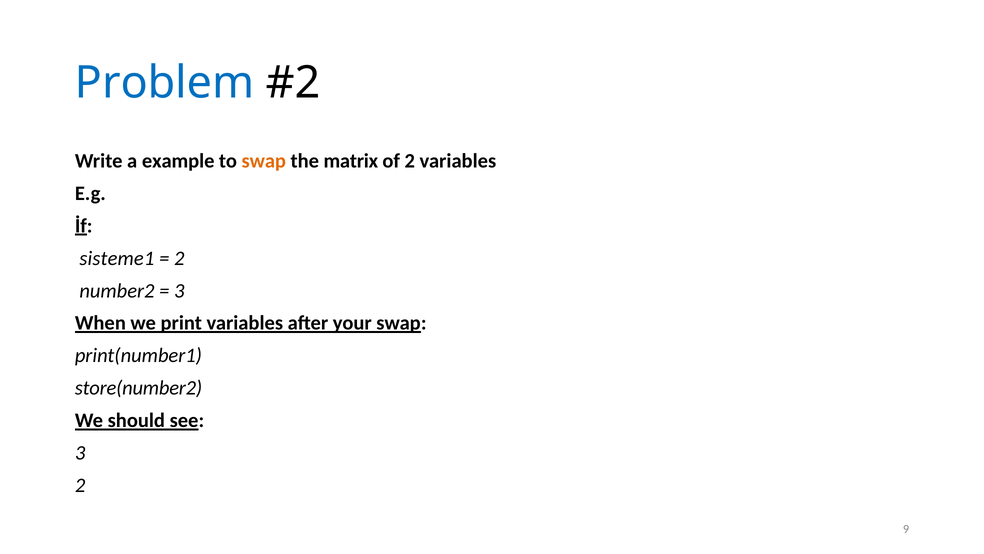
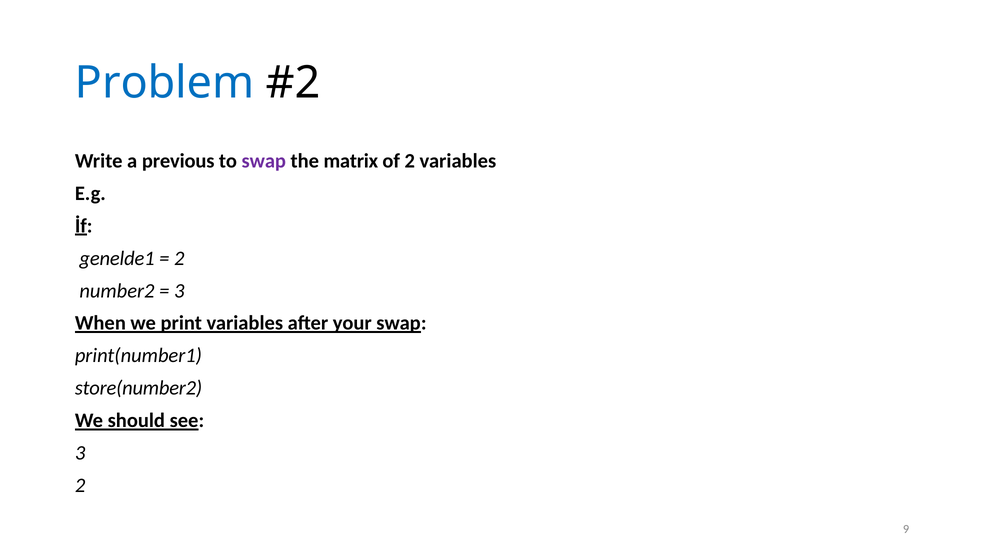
example: example -> previous (178, 161)
swap colour: orange -> purple (264, 161)
sisteme1: sisteme1 -> genelde1 (117, 258)
